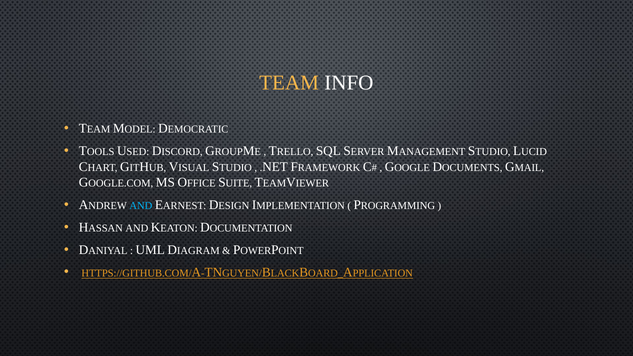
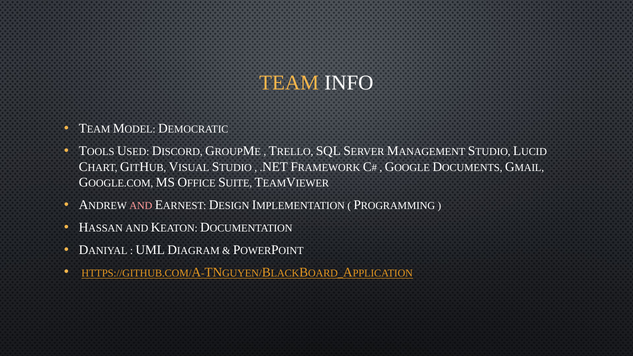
AND colour: light blue -> pink (141, 206)
